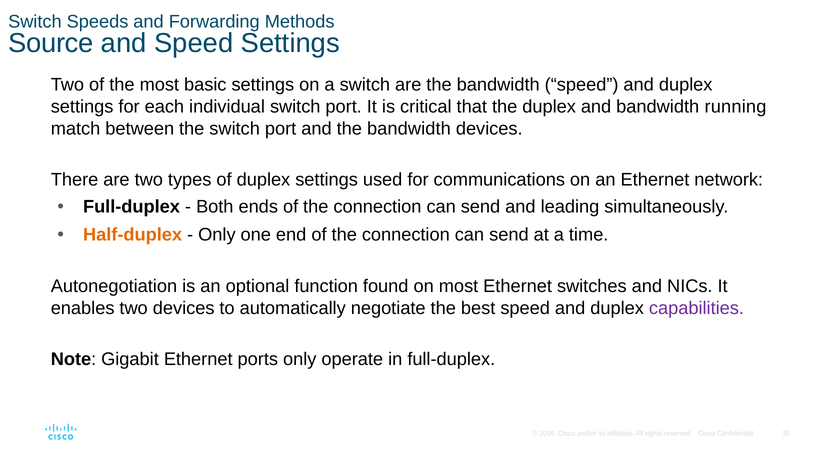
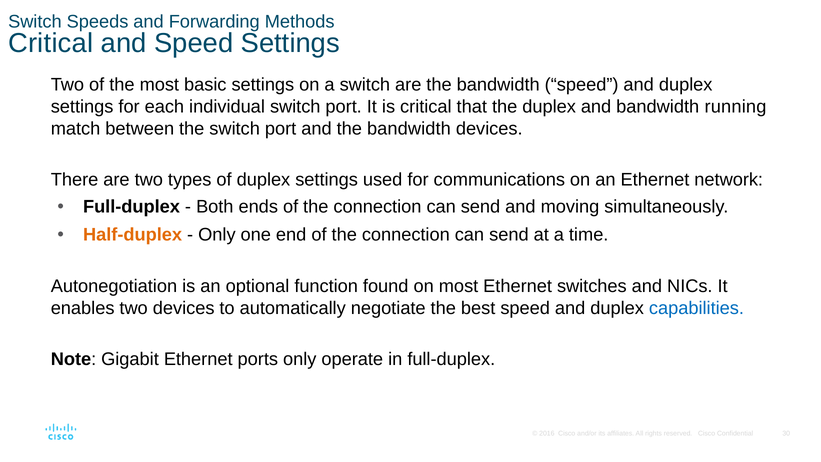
Source: Source -> Critical (51, 43)
leading: leading -> moving (570, 207)
capabilities colour: purple -> blue (696, 308)
